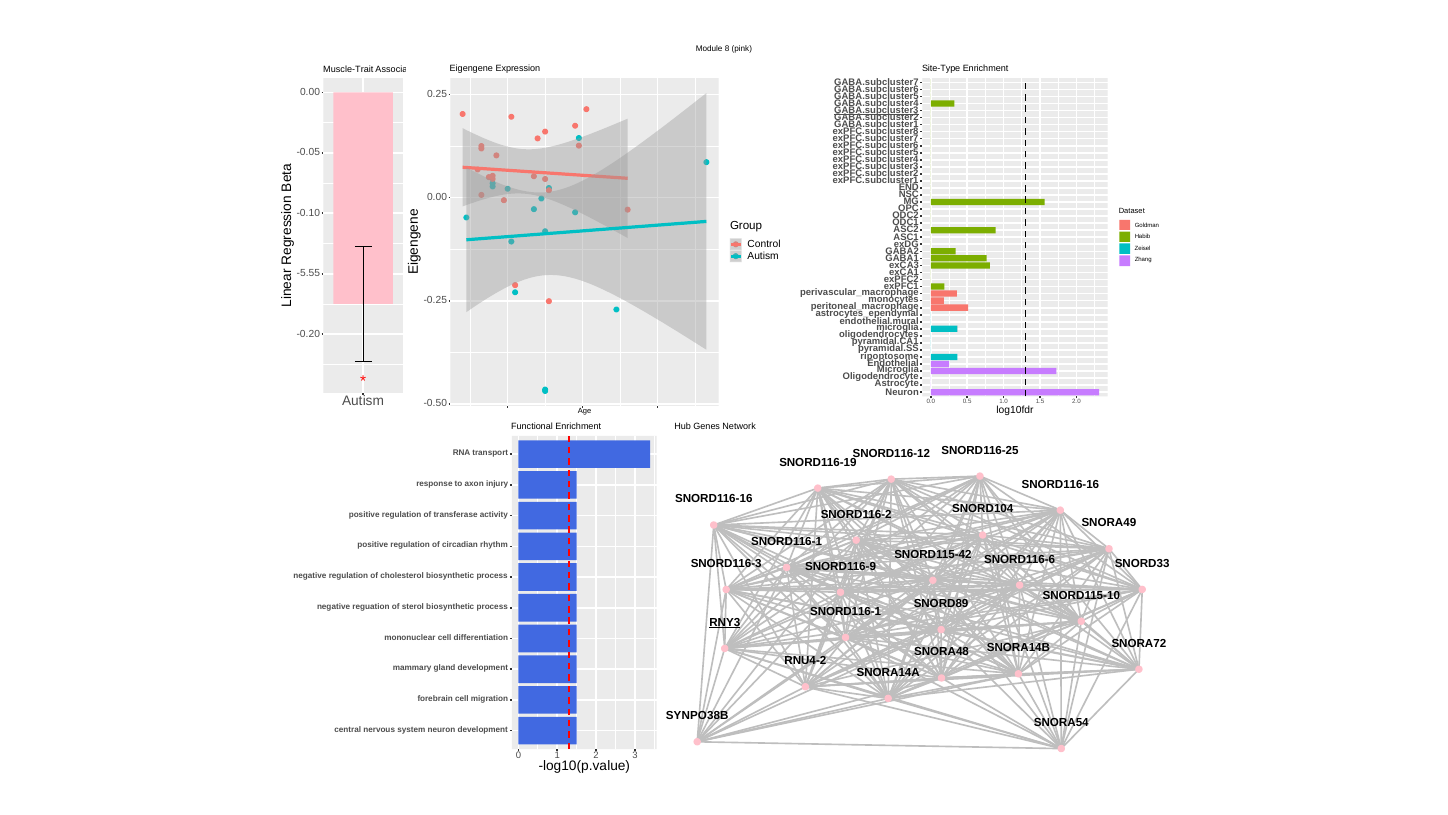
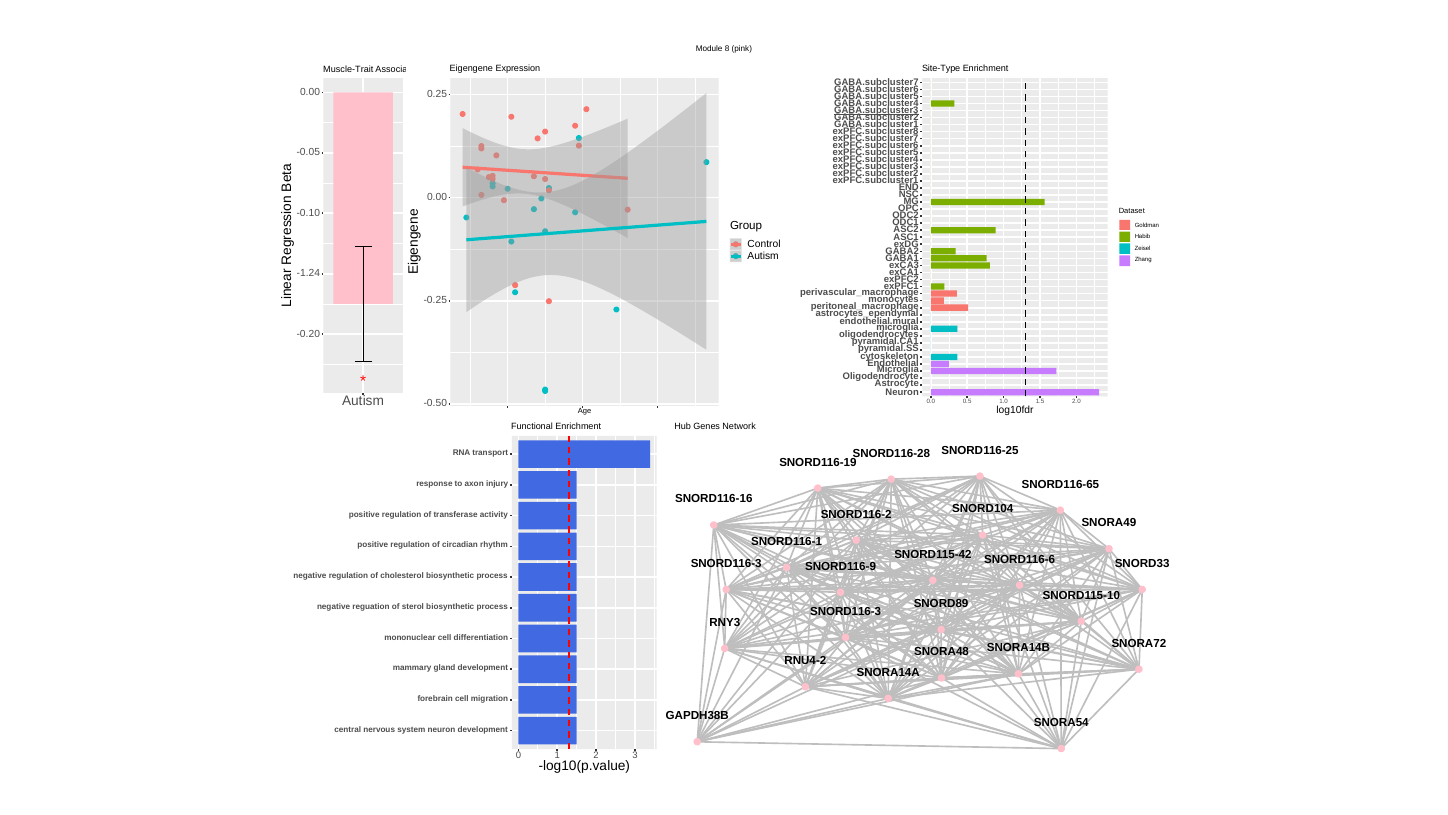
-5.55: -5.55 -> -1.24 (308, 273)
ripoptosome: ripoptosome -> cytoskeleton (890, 356)
SNORD116-12: SNORD116-12 -> SNORD116-28 (891, 453)
SNORD116-16: SNORD116-16 -> SNORD116-65 (1060, 484)
SNORD116-1: SNORD116-1 -> SNORD116-3 (846, 611)
RNY3 underline: present -> none (725, 622)
SYNPO38B: SYNPO38B -> GAPDH38B (697, 715)
